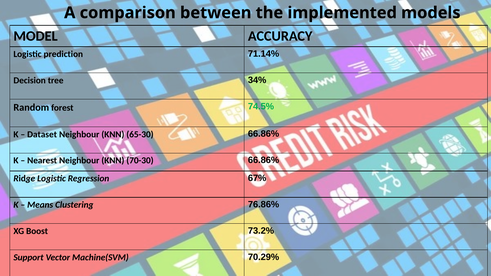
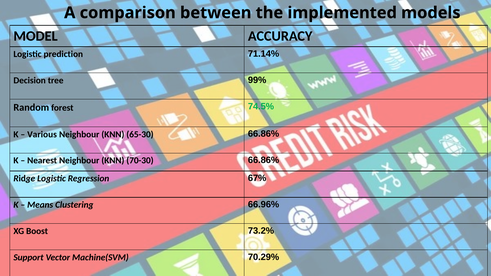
34%: 34% -> 99% (257, 80)
Dataset: Dataset -> Various (42, 134)
76.86%: 76.86% -> 66.96% (264, 205)
